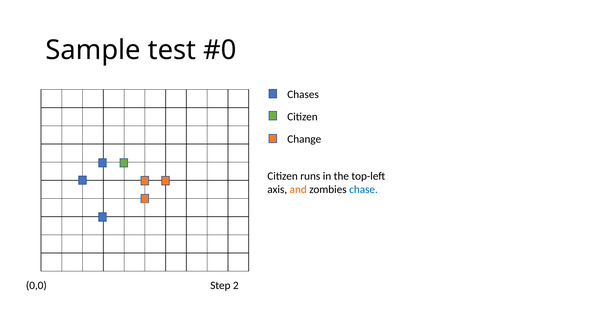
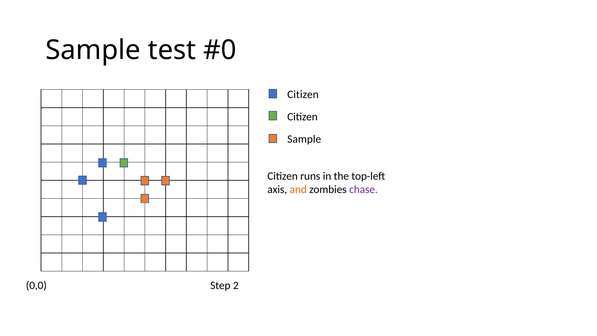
Chases: Chases -> Citizen (303, 94)
Change: Change -> Sample (304, 139)
chase colour: blue -> purple (364, 189)
